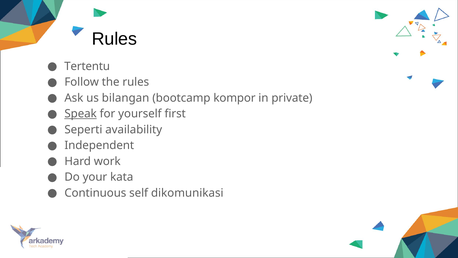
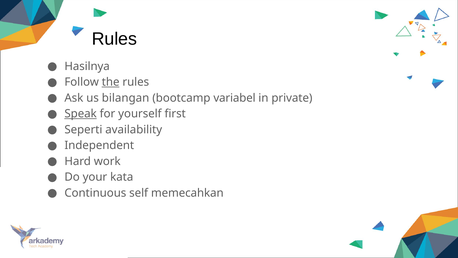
Tertentu: Tertentu -> Hasilnya (87, 66)
the underline: none -> present (111, 82)
kompor: kompor -> variabel (235, 98)
dikomunikasi: dikomunikasi -> memecahkan (187, 193)
